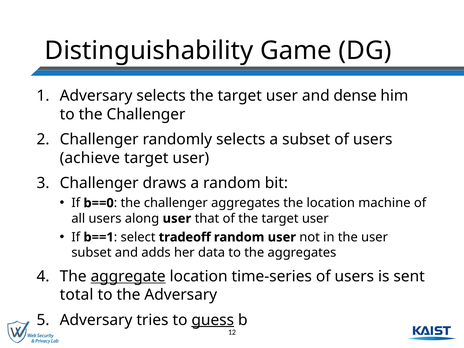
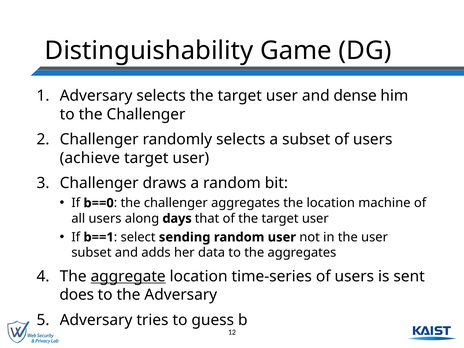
along user: user -> days (177, 219)
tradeoff: tradeoff -> sending (185, 237)
total: total -> does (77, 295)
guess underline: present -> none (213, 320)
